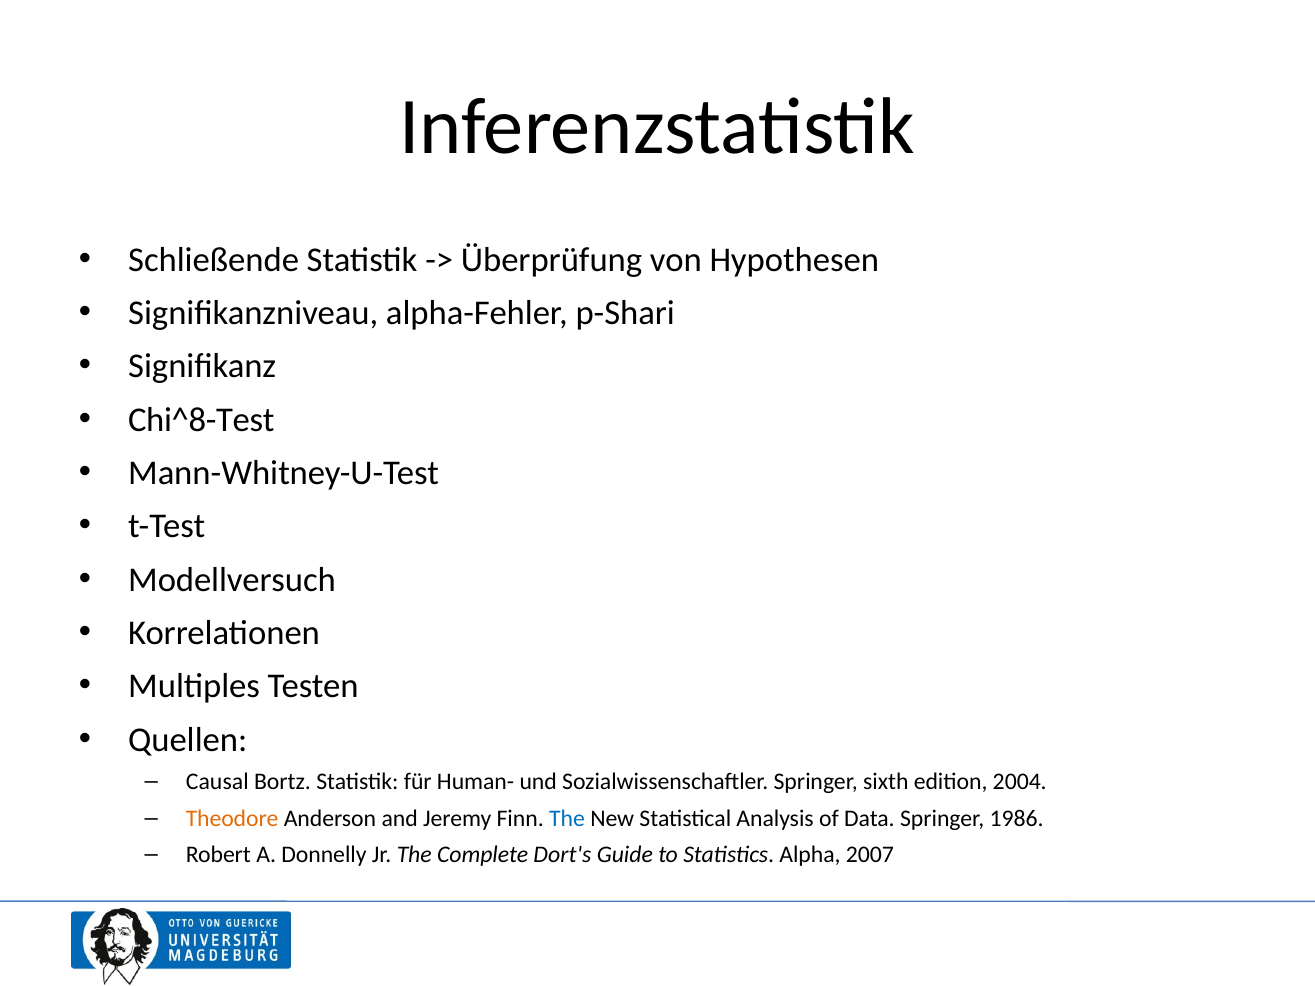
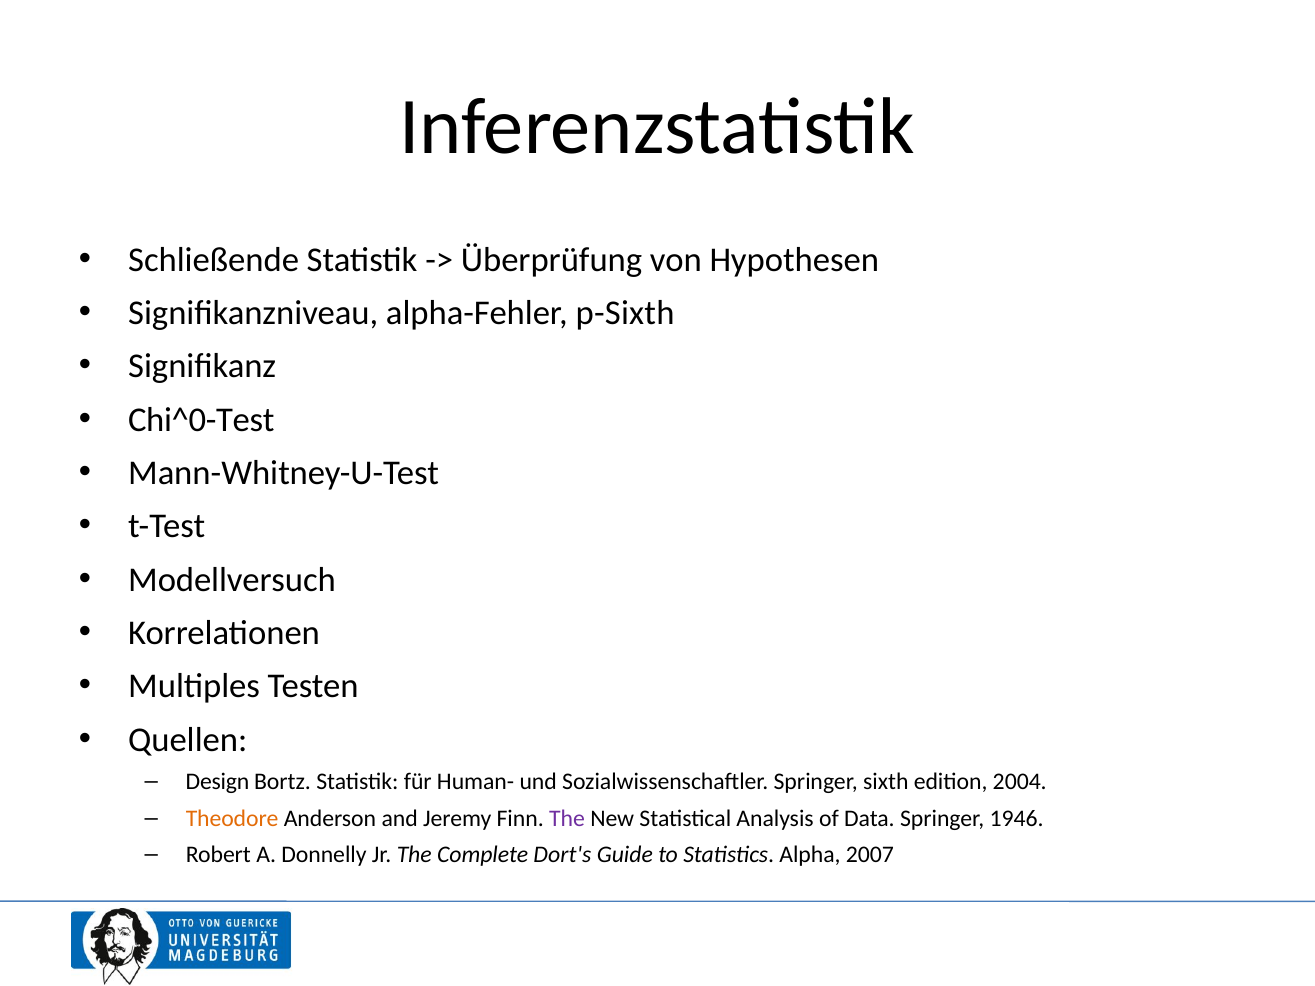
p-Shari: p-Shari -> p-Sixth (625, 313)
Chi^8-Test: Chi^8-Test -> Chi^0-Test (201, 420)
Causal: Causal -> Design (217, 782)
The colour: blue -> purple (567, 819)
1986: 1986 -> 1946 (1017, 819)
